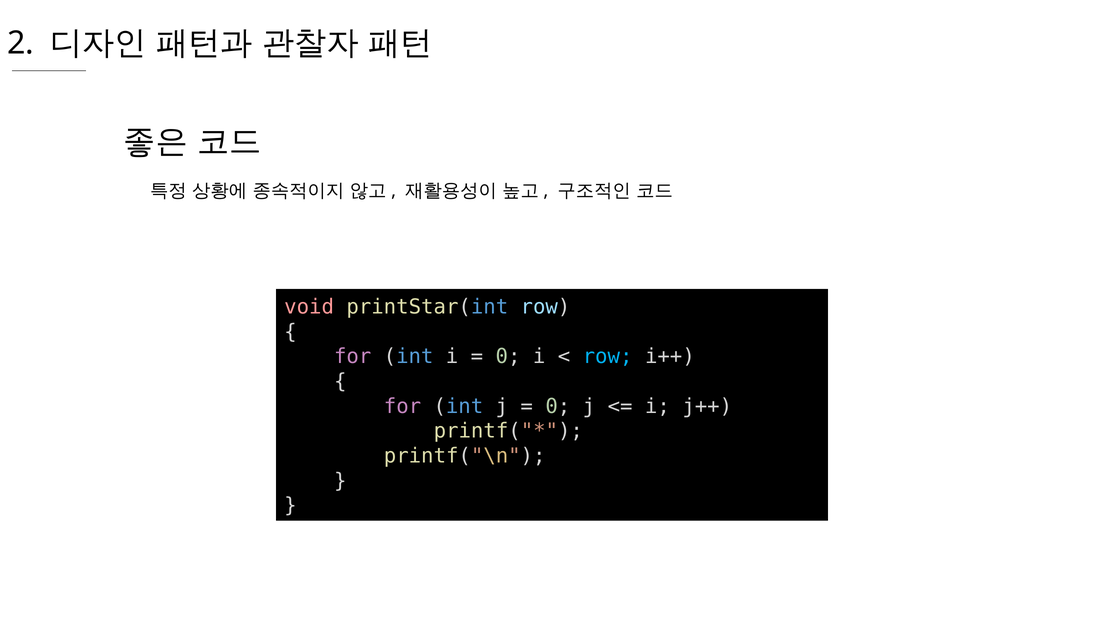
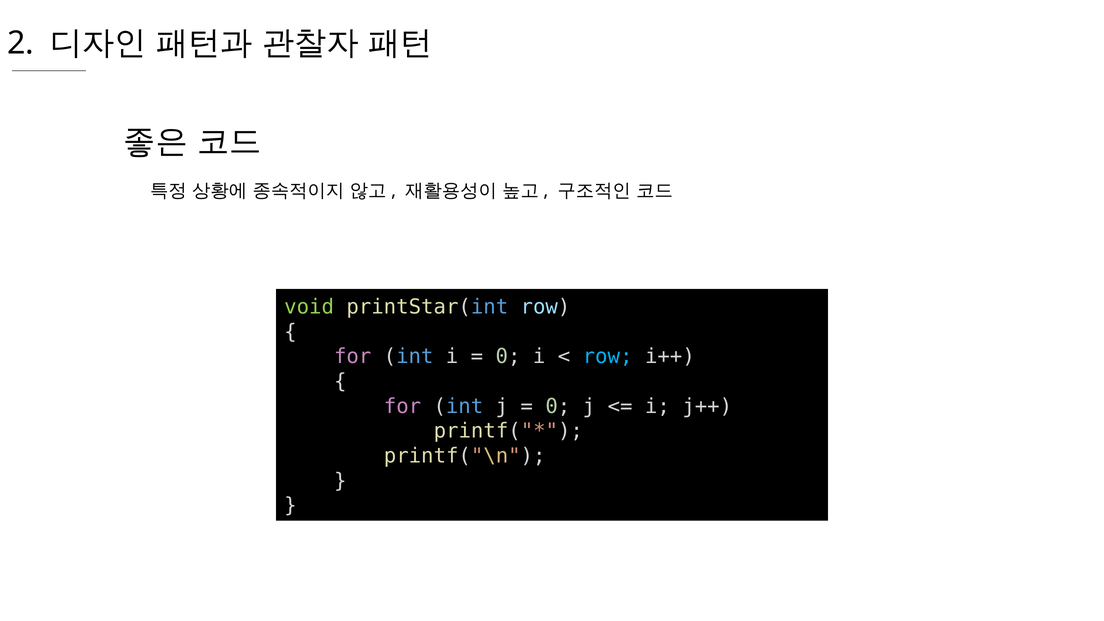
void colour: pink -> light green (309, 307)
